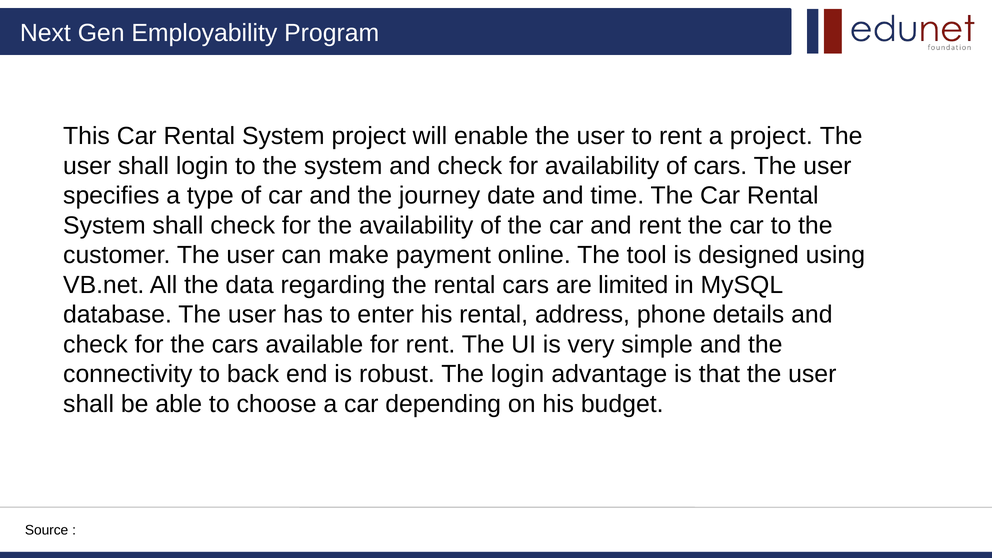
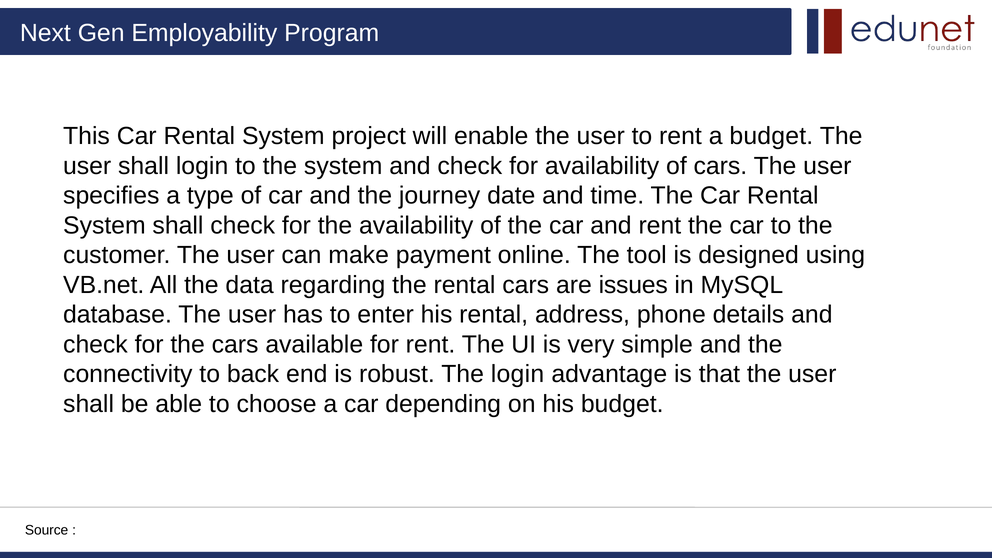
a project: project -> budget (771, 136)
limited: limited -> issues (633, 285)
